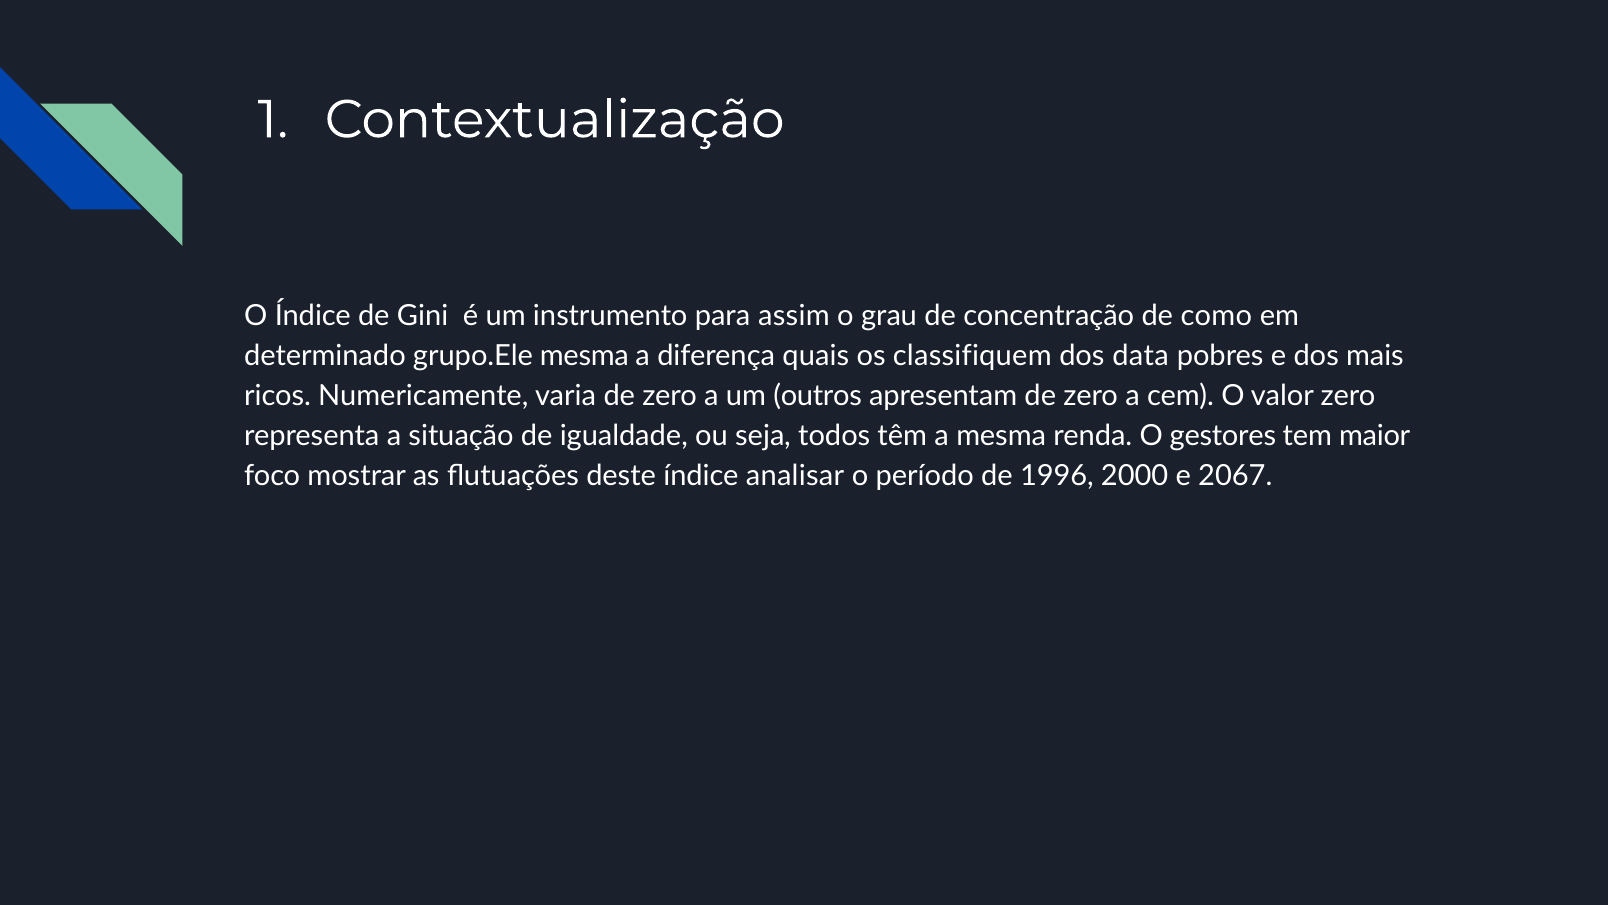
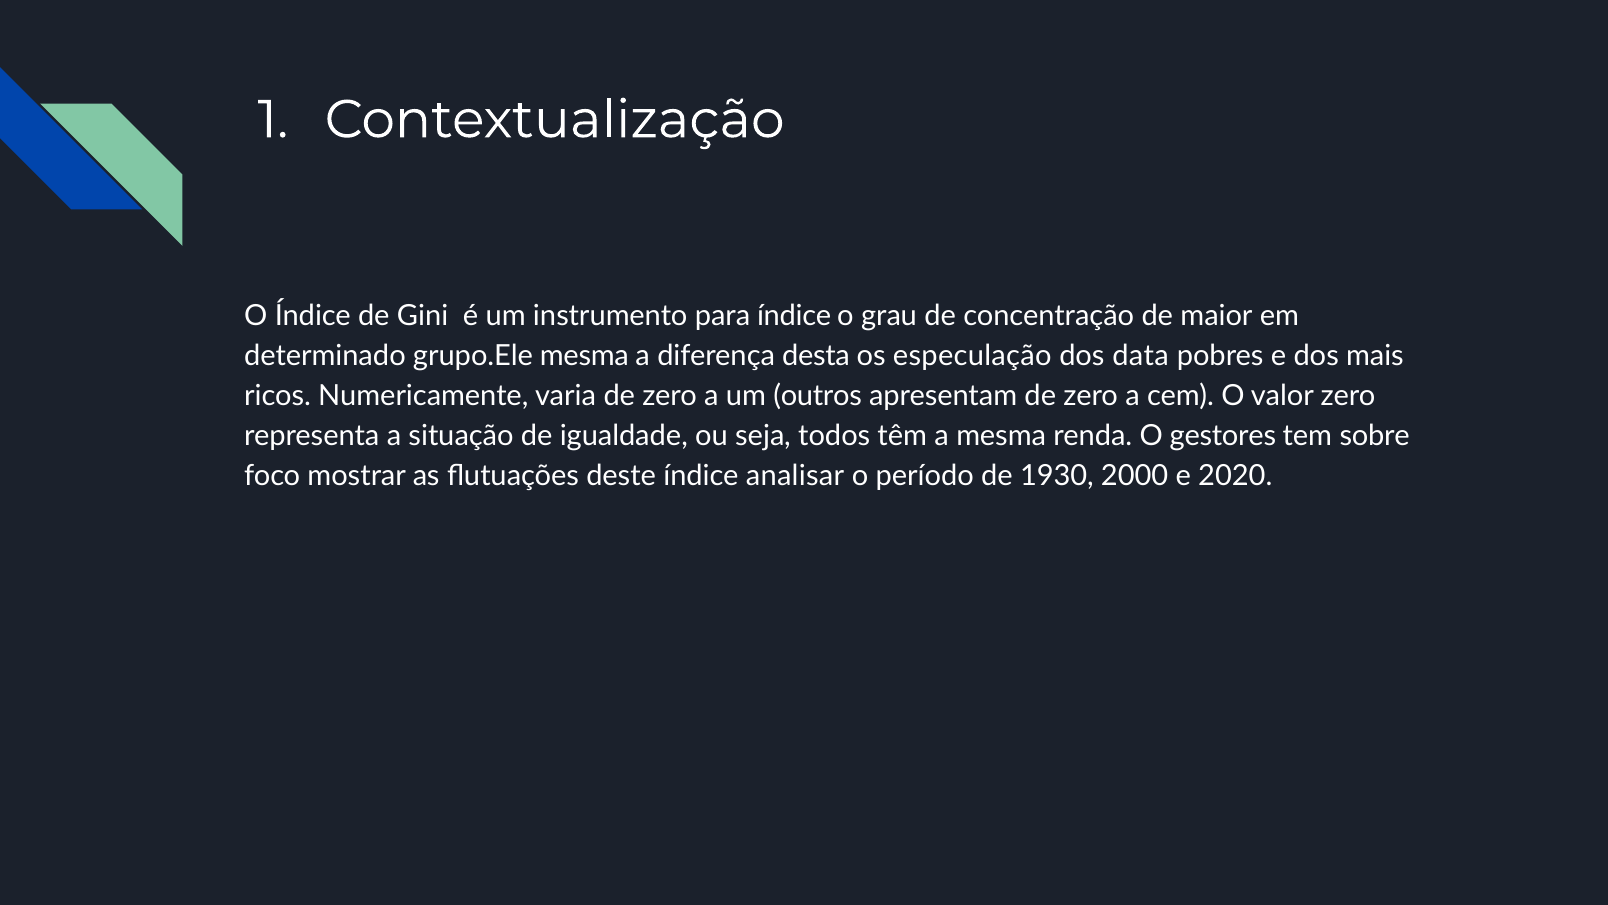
para assim: assim -> índice (794, 316)
como: como -> maior (1216, 316)
quais: quais -> desta (816, 356)
classifiquem: classifiquem -> especulação (972, 356)
maior: maior -> sobre (1375, 436)
1996: 1996 -> 1930 (1057, 476)
2067: 2067 -> 2020 (1235, 476)
